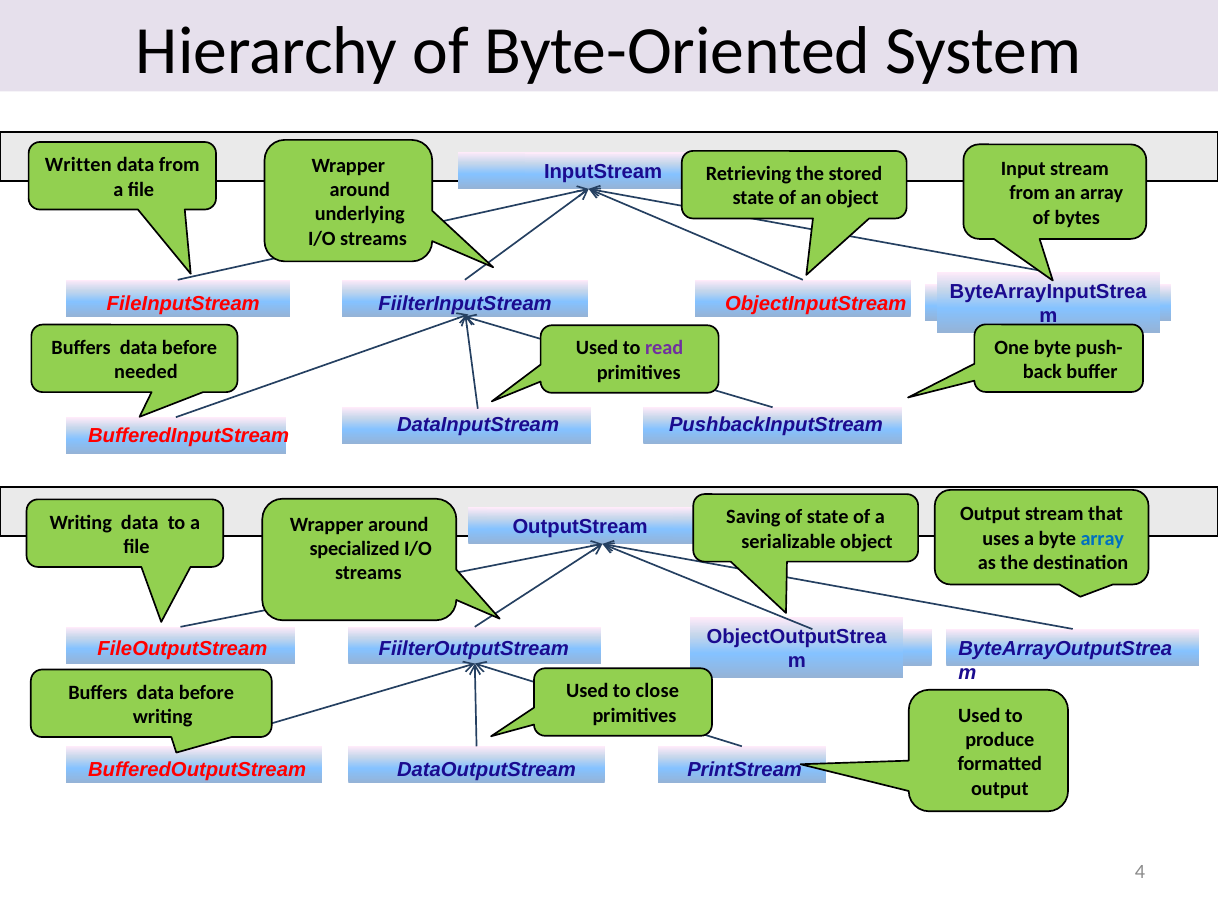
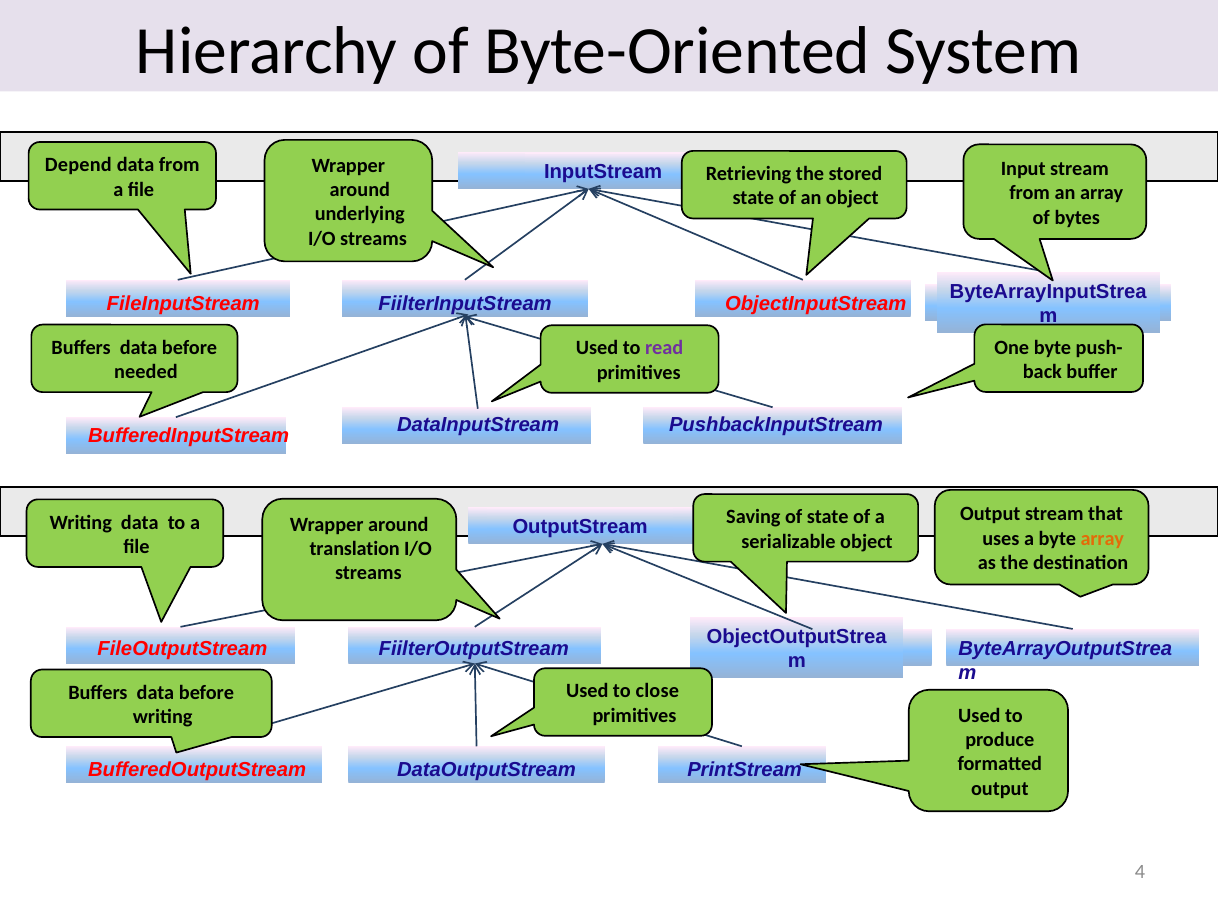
Written: Written -> Depend (78, 165)
array colour: blue -> orange (1102, 539)
specialized: specialized -> translation (355, 549)
